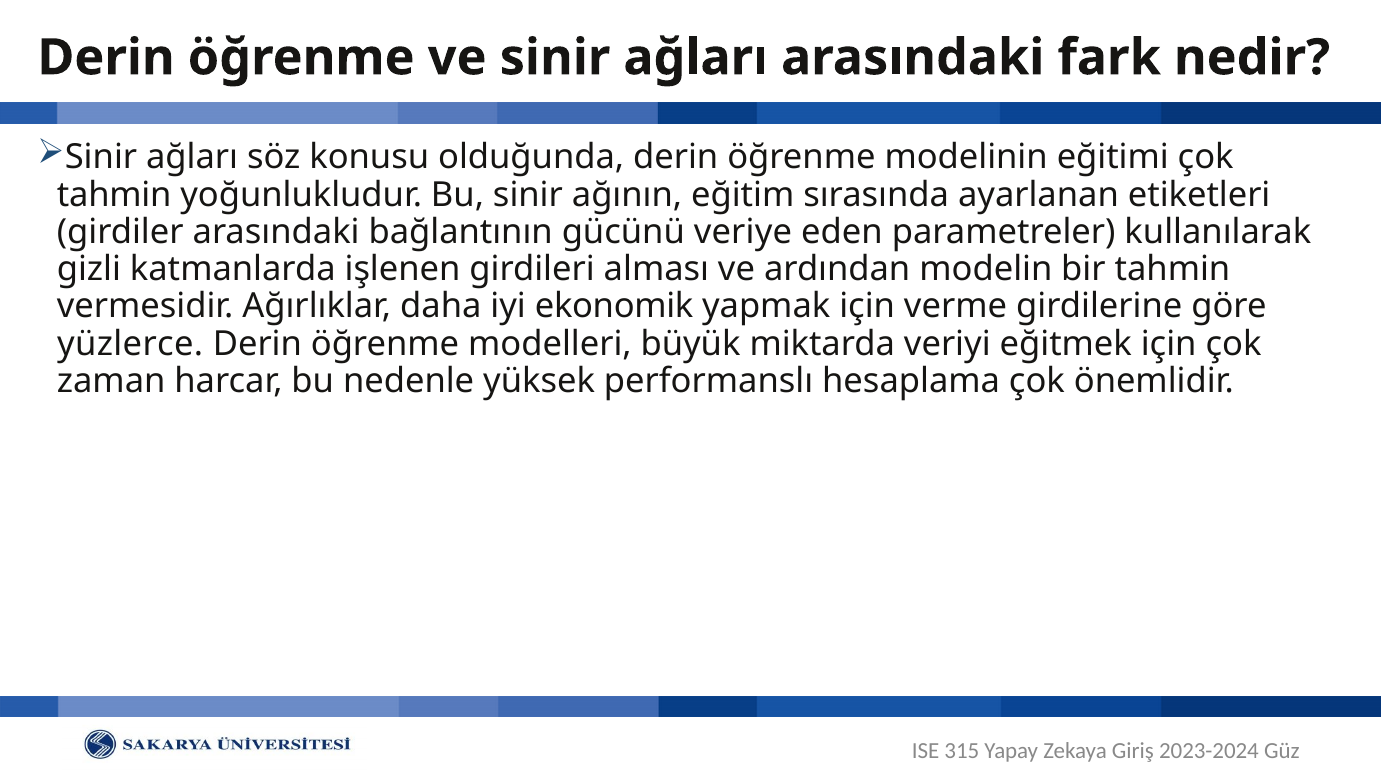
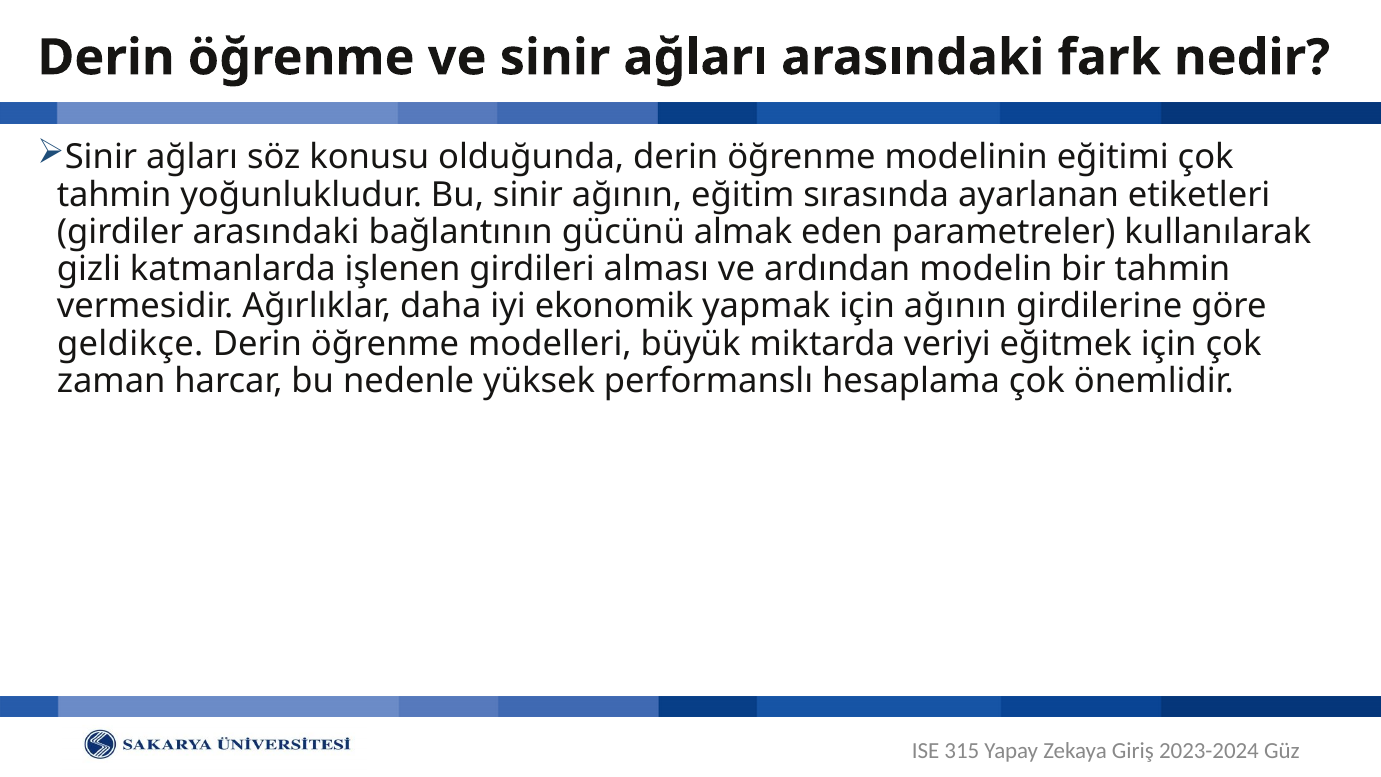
veriye: veriye -> almak (743, 232)
için verme: verme -> ağının (955, 306)
yüzlerce: yüzlerce -> geldikçe (130, 344)
